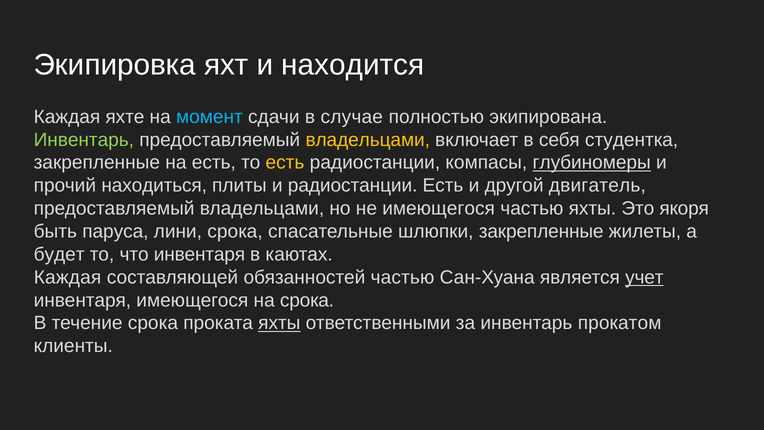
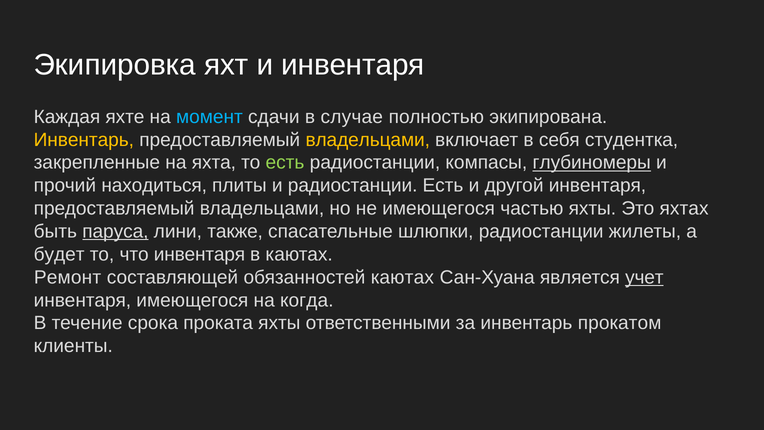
и находится: находится -> инвентаря (353, 65)
Инвентарь colour: light green -> yellow (84, 140)
на есть: есть -> яхта (214, 163)
есть colour: yellow -> light green (285, 163)
другой двигатель: двигатель -> инвентаря (597, 185)
якоря: якоря -> яхтах (684, 208)
паруса underline: none -> present (115, 231)
лини срока: срока -> также (235, 231)
шлюпки закрепленные: закрепленные -> радиостанции (541, 231)
Каждая: Каждая -> Ремонт (68, 277)
обязанностей частью: частью -> каютах (402, 277)
на срока: срока -> когда (307, 300)
яхты underline: present -> none (279, 323)
